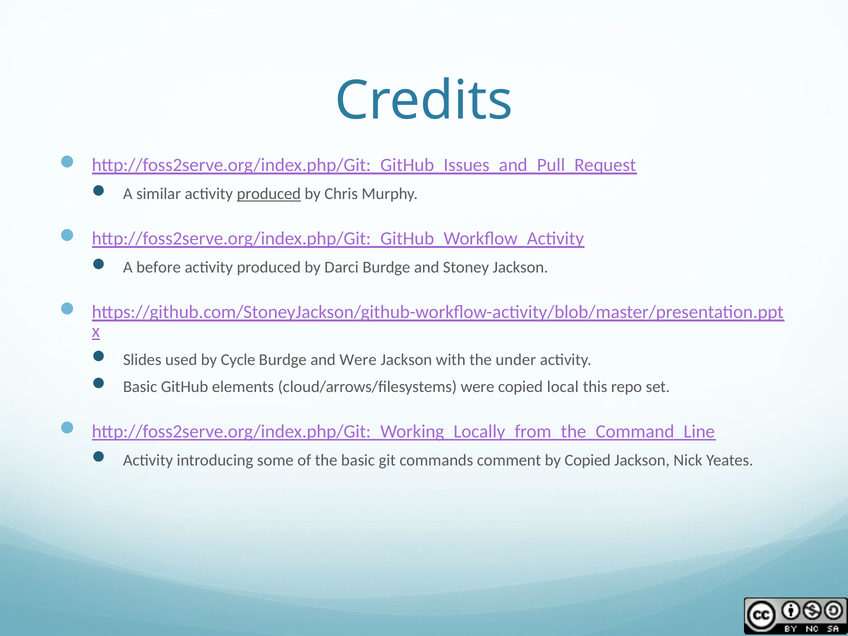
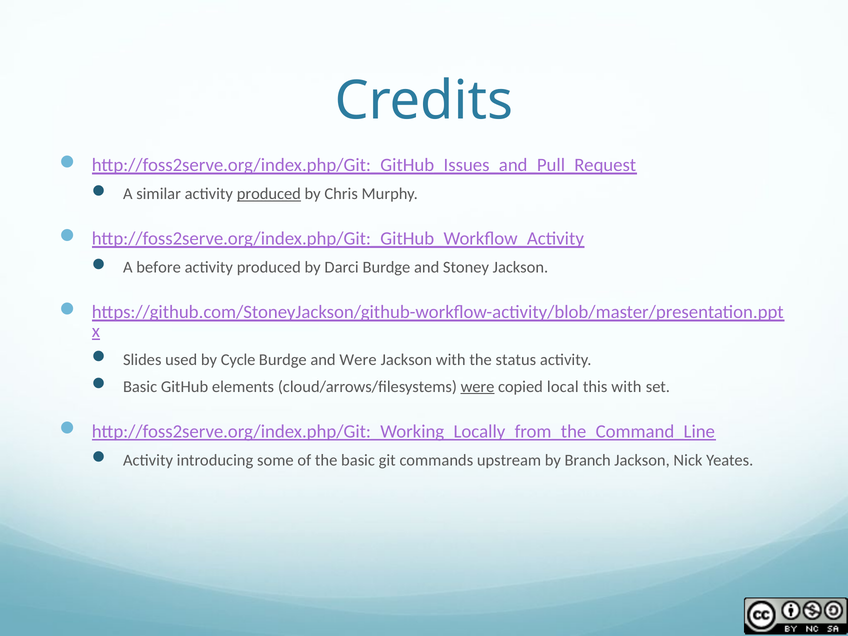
under: under -> status (516, 360)
were underline: none -> present (478, 387)
this repo: repo -> with (626, 387)
comment: comment -> upstream (509, 460)
by Copied: Copied -> Branch (588, 460)
